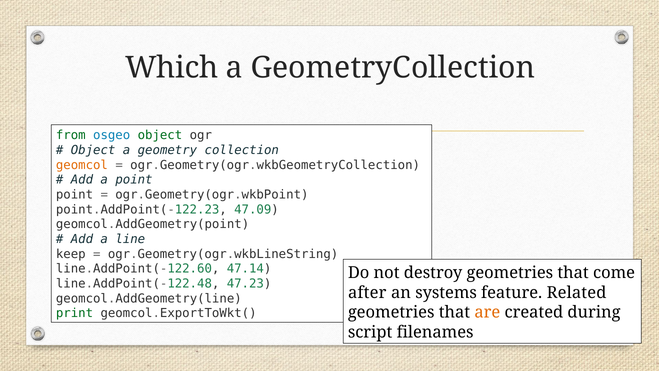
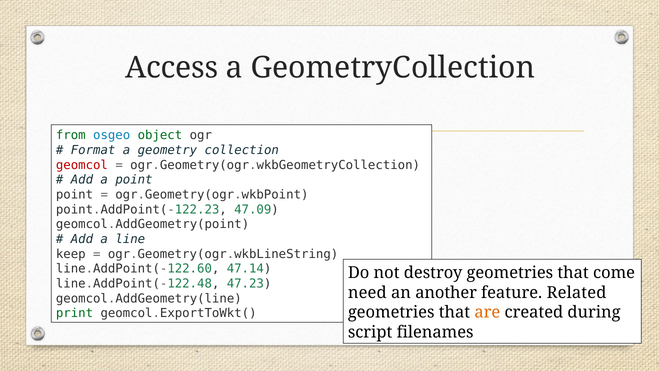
Which: Which -> Access (172, 68)
Object: Object -> Format (93, 150)
geomcol colour: orange -> red (82, 165)
after: after -> need (367, 292)
systems: systems -> another (446, 292)
